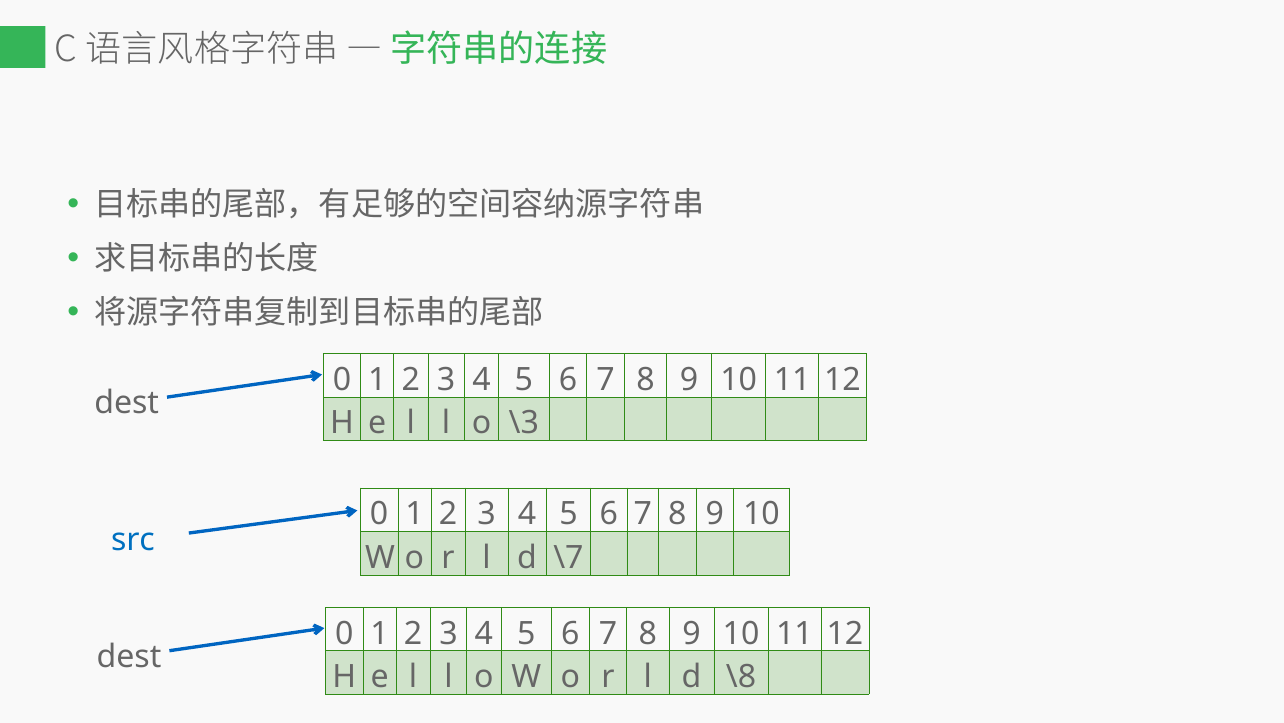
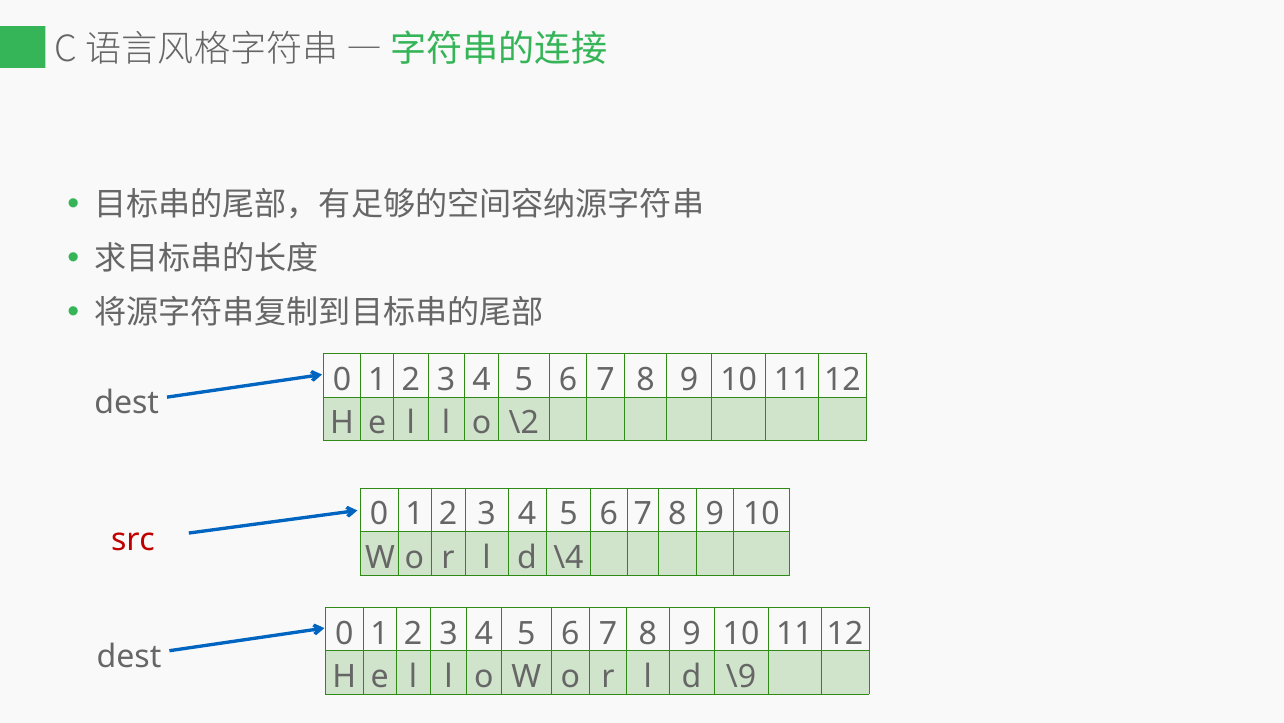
\3: \3 -> \2 (524, 423)
src colour: blue -> red (133, 539)
\7: \7 -> \4 (568, 557)
\8: \8 -> \9 (741, 676)
